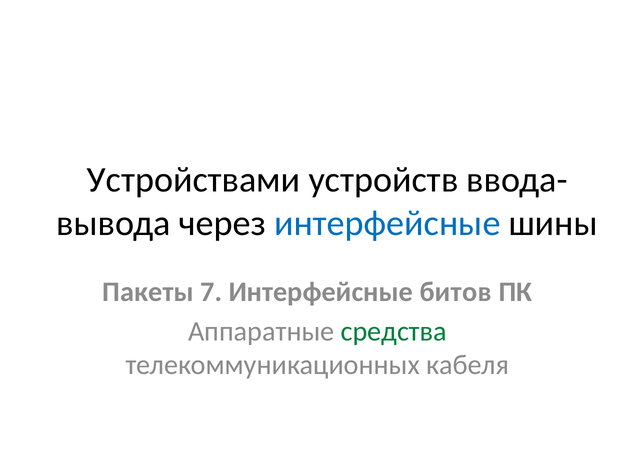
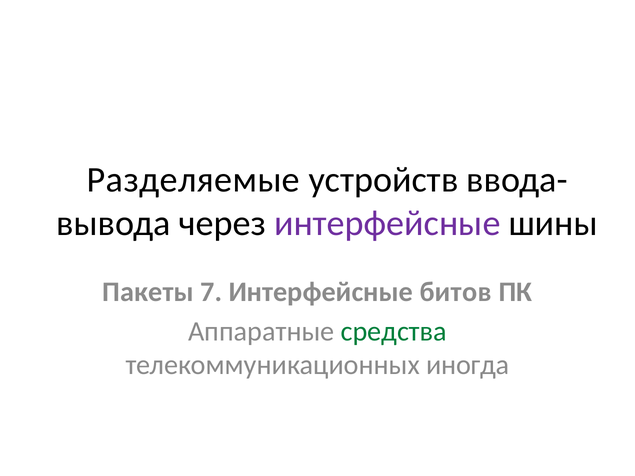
Устройствами: Устройствами -> Разделяемые (193, 180)
интерфейсные colour: blue -> purple (387, 223)
кабеля: кабеля -> иногда (468, 365)
